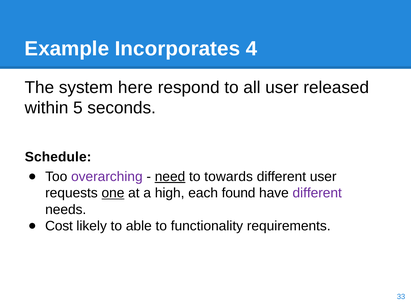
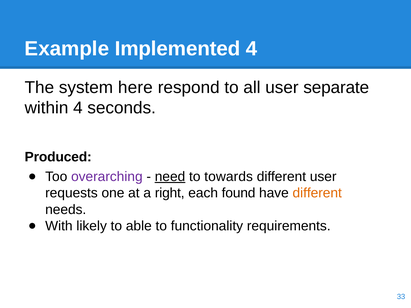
Incorporates: Incorporates -> Implemented (178, 49)
released: released -> separate (336, 88)
within 5: 5 -> 4 (78, 108)
Schedule: Schedule -> Produced (58, 157)
one underline: present -> none (113, 193)
high: high -> right (170, 193)
different colour: purple -> orange (317, 193)
Cost: Cost -> With (59, 226)
